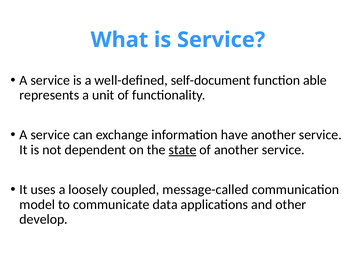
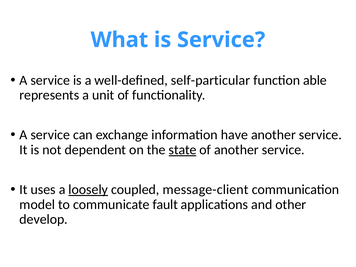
self-document: self-document -> self-particular (211, 80)
loosely underline: none -> present (88, 190)
message-called: message-called -> message-client (206, 190)
data: data -> fault (165, 204)
